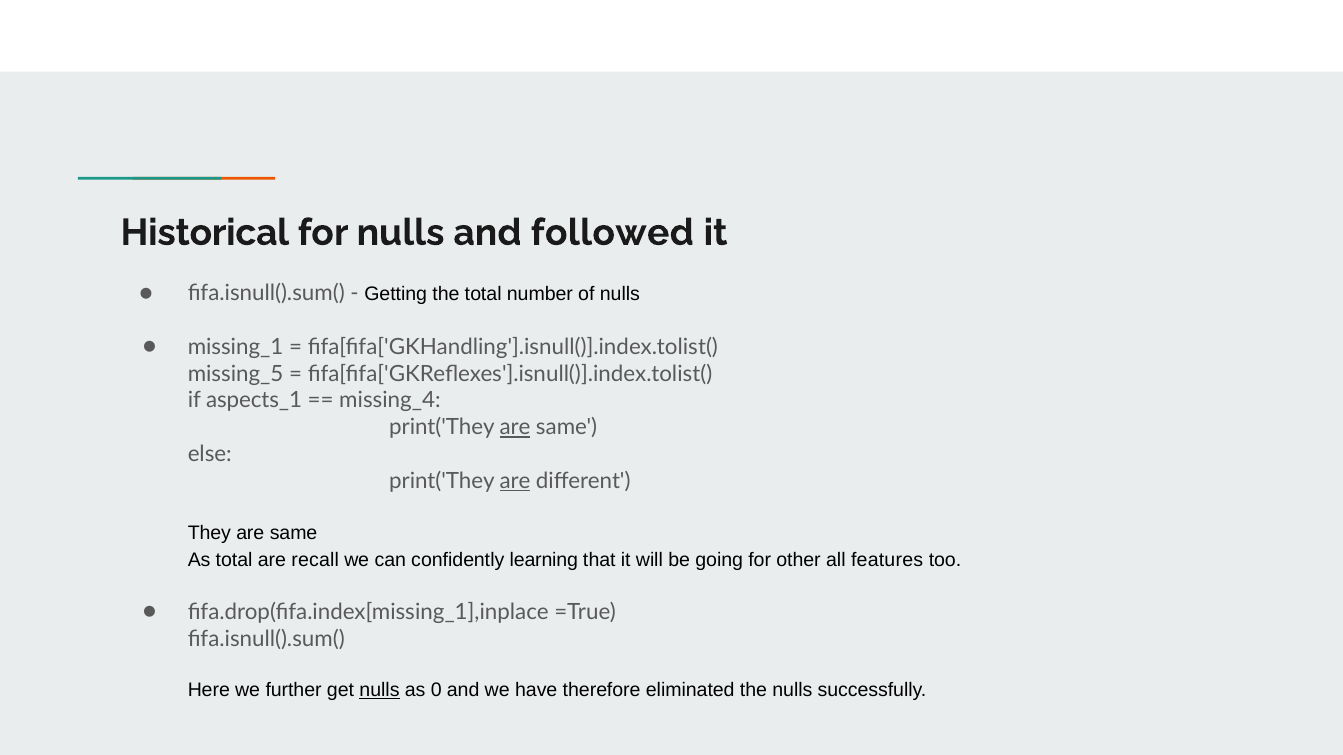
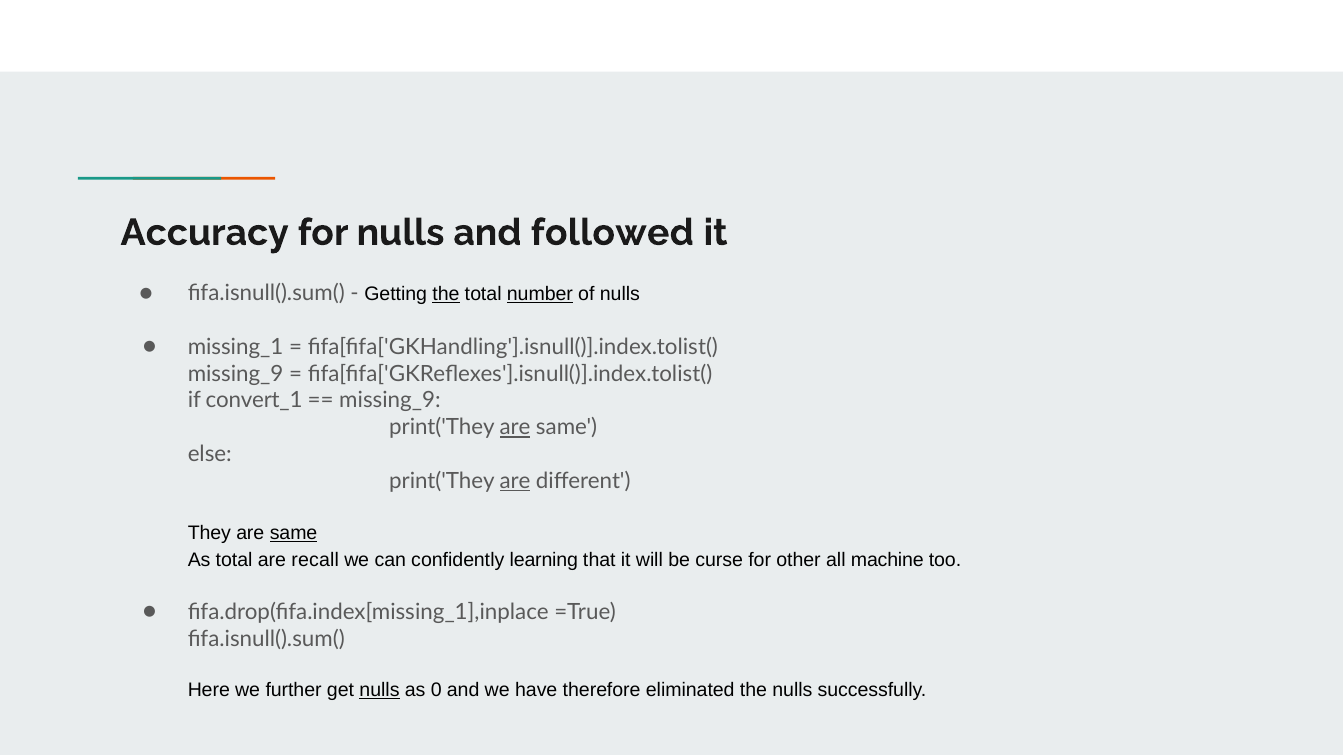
Historical: Historical -> Accuracy (205, 233)
the underline: none -> present (446, 294)
number underline: none -> present (540, 294)
missing_5: missing_5 -> missing_9 (236, 374)
aspects_1: aspects_1 -> convert_1 (254, 401)
missing_4: missing_4 -> missing_9 (390, 401)
same underline: none -> present (294, 533)
going: going -> curse (719, 560)
features: features -> machine (887, 560)
